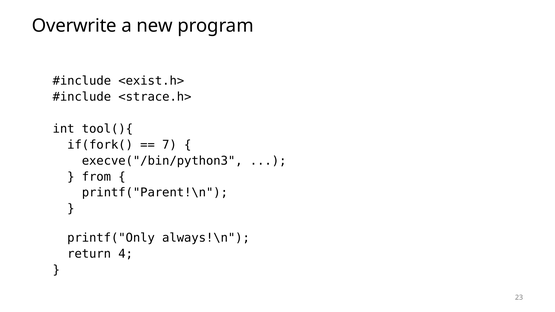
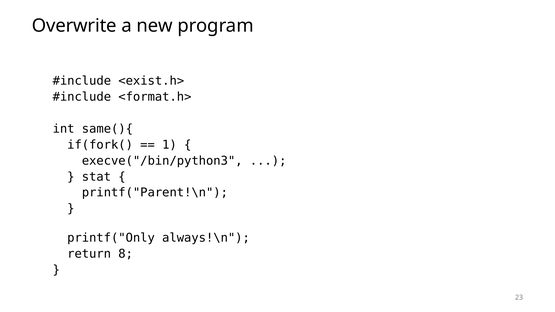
<strace.h>: <strace.h> -> <format.h> (155, 97)
tool(){: tool(){ -> same(){ (107, 129)
7: 7 -> 1 (169, 145)
from: from -> stat (96, 177)
4: 4 -> 8 (126, 254)
